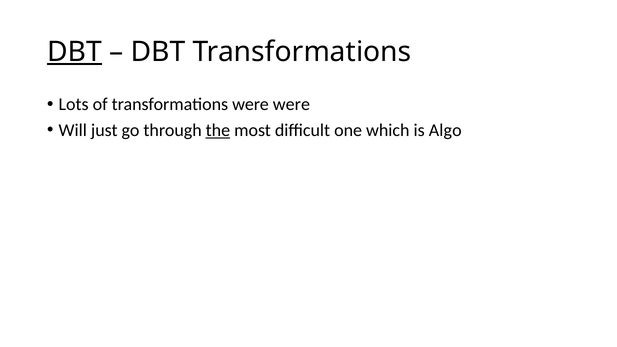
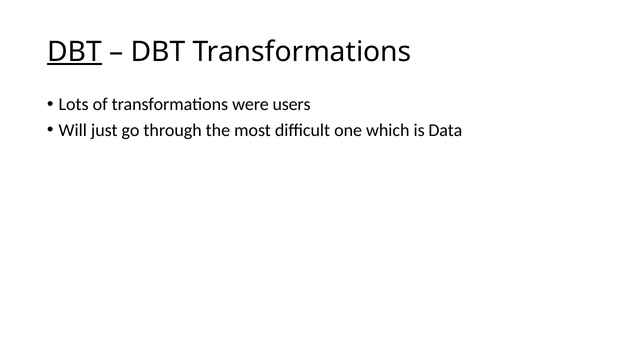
were were: were -> users (292, 104)
the underline: present -> none (218, 130)
Algo: Algo -> Data (445, 130)
